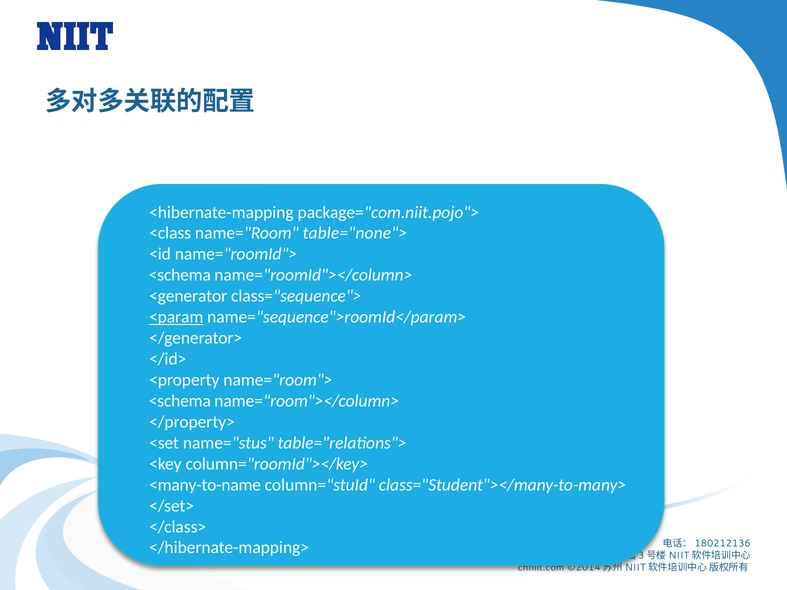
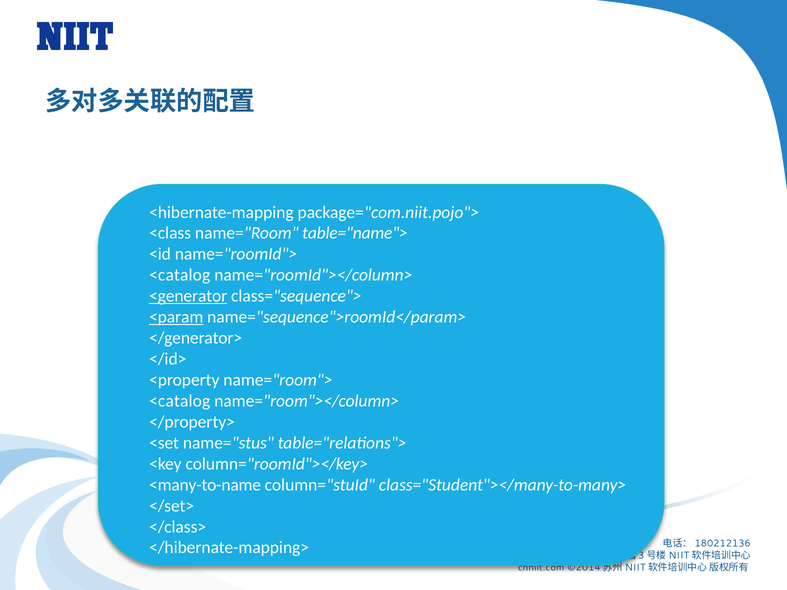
table="none">: table="none"> -> table="name"> (355, 233)
<schema: <schema -> <catalog (180, 275)
<generator underline: none -> present (188, 296)
<schema: <schema -> <catalog (180, 401)
